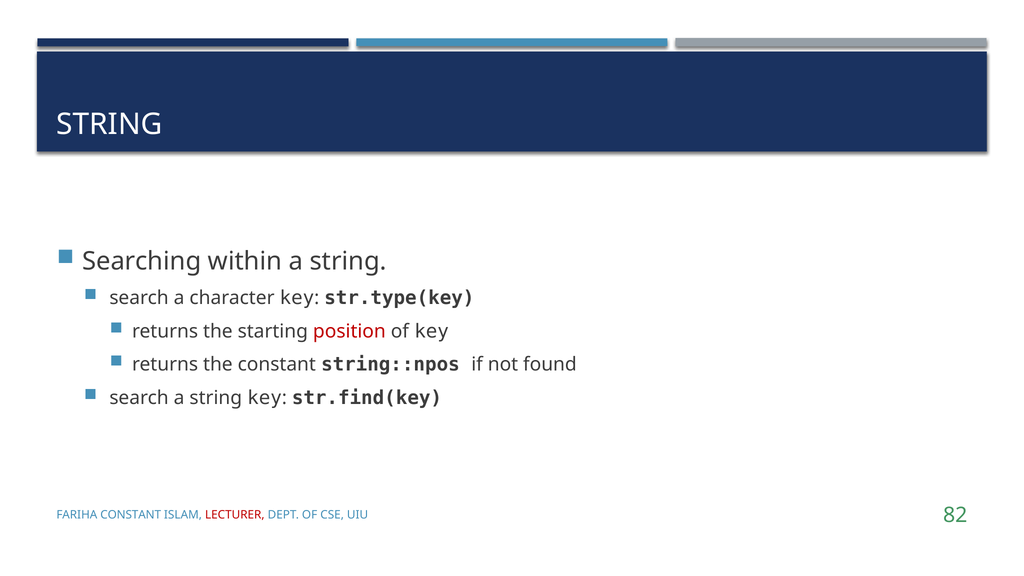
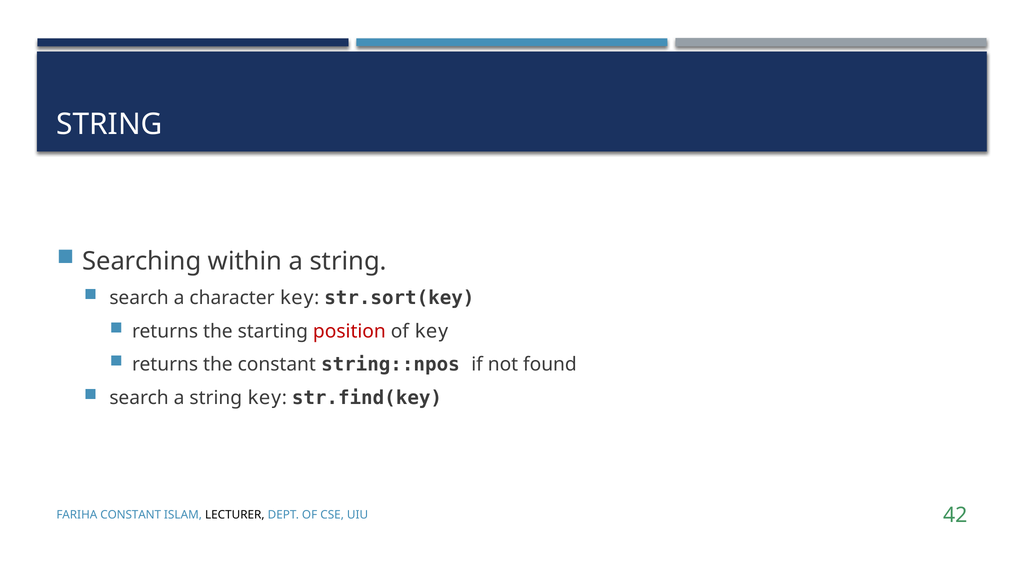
str.type(key: str.type(key -> str.sort(key (399, 298)
LECTURER colour: red -> black (235, 515)
82: 82 -> 42 (955, 515)
